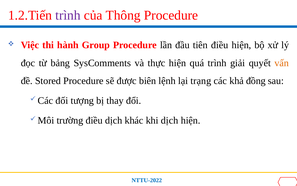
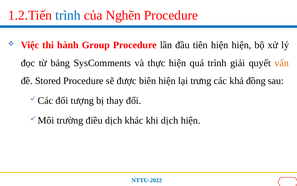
trình colour: purple -> blue (68, 15)
Thông: Thông -> Nghẽn (123, 15)
tiên điều: điều -> hiện (220, 45)
biên lệnh: lệnh -> hiện (167, 81)
trạng: trạng -> trưng (201, 81)
